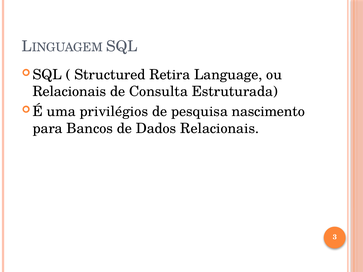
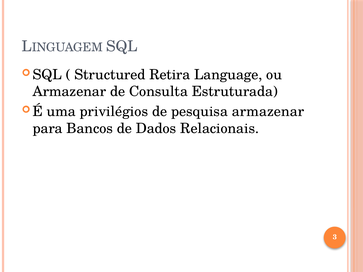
Relacionais: Relacionais -> Armazenar (69, 92)
pesquisa nascimento: nascimento -> armazenar (268, 112)
